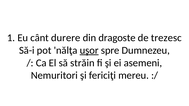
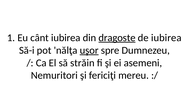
cânt durere: durere -> iubirea (66, 38)
dragoste underline: none -> present (117, 38)
de trezesc: trezesc -> iubirea (166, 38)
